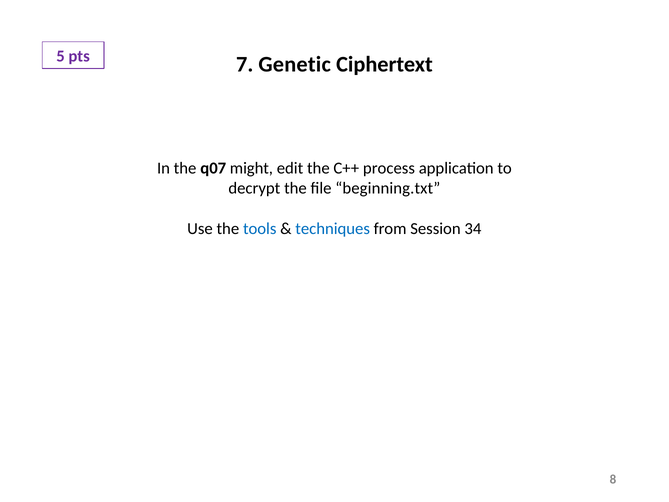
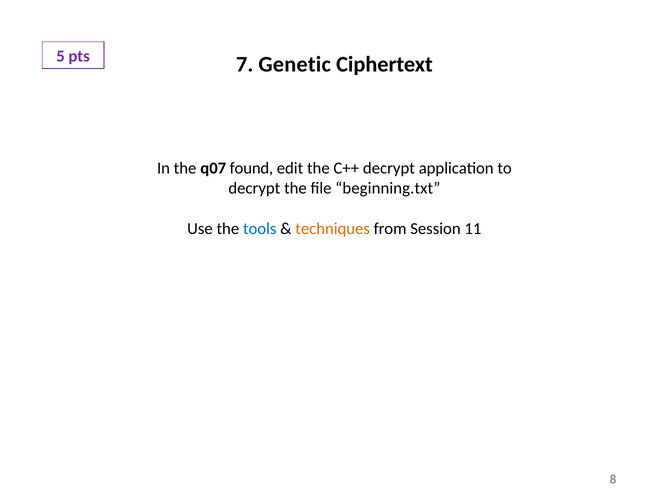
might: might -> found (251, 168)
C++ process: process -> decrypt (389, 168)
techniques colour: blue -> orange (333, 228)
34: 34 -> 11 (473, 228)
